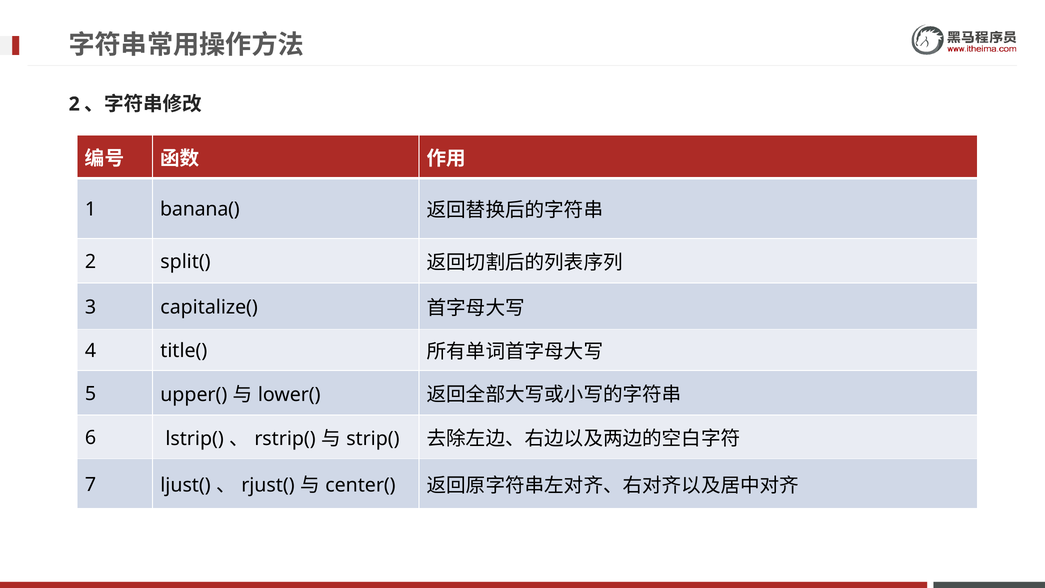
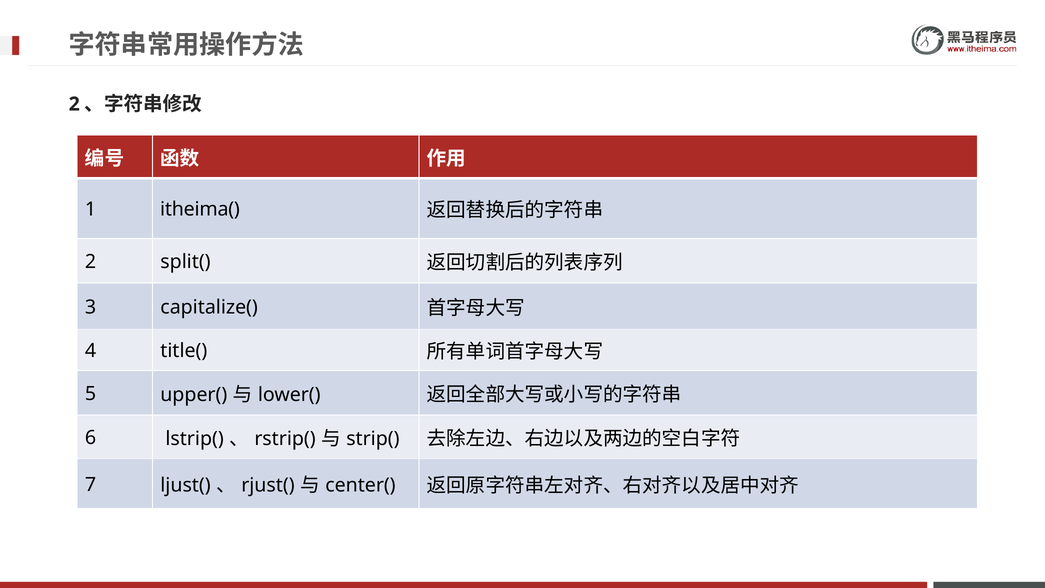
banana(: banana( -> itheima( (200, 209)
